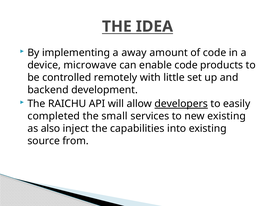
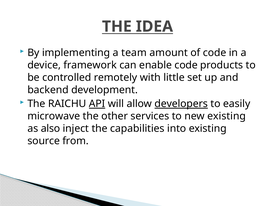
away: away -> team (134, 53)
microwave: microwave -> framework (90, 65)
API underline: none -> present (97, 104)
completed: completed -> microwave (54, 116)
small: small -> other (115, 116)
